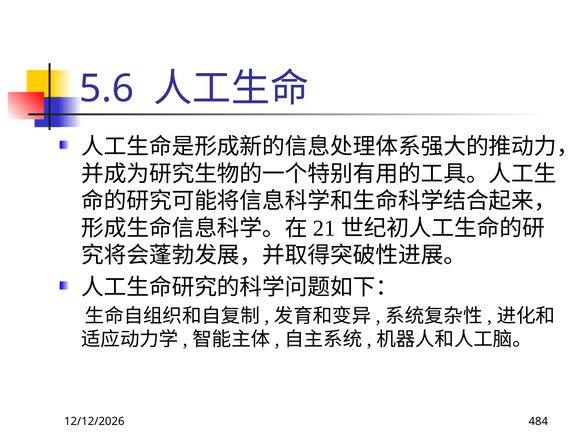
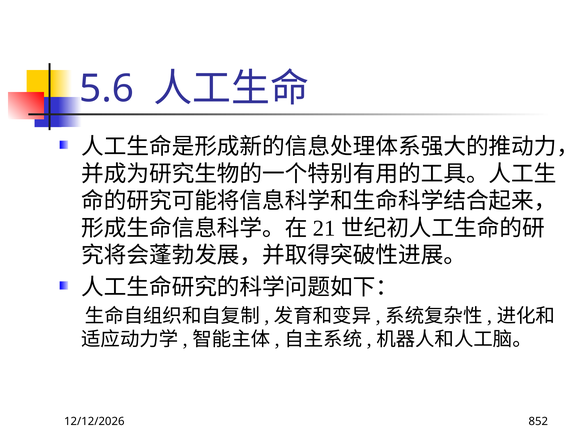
484: 484 -> 852 (538, 422)
